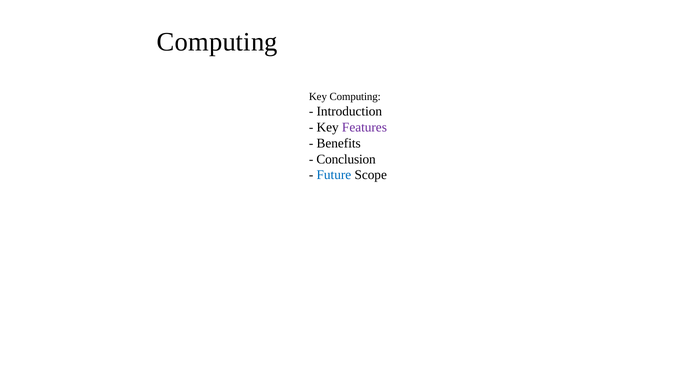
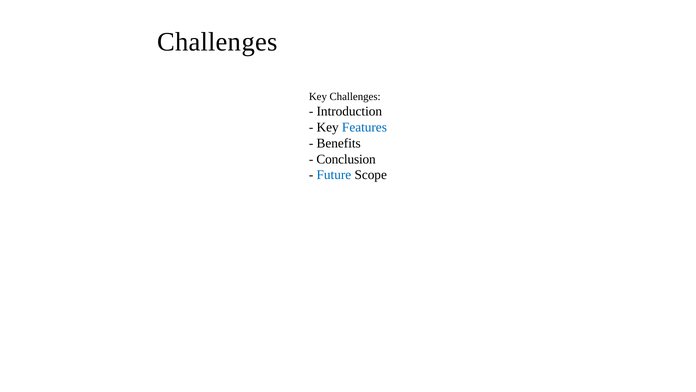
Computing: Computing -> Challenges (217, 42)
Key Computing: Computing -> Challenges (355, 96)
Features colour: purple -> blue (364, 127)
